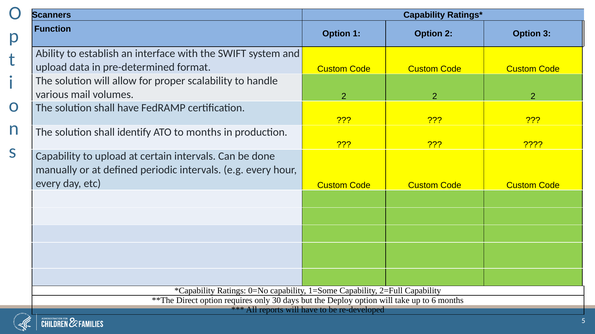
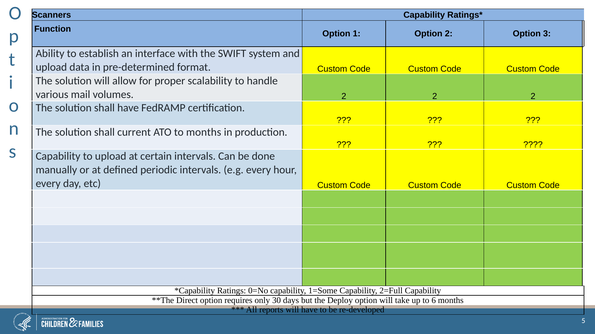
identify: identify -> current (134, 132)
